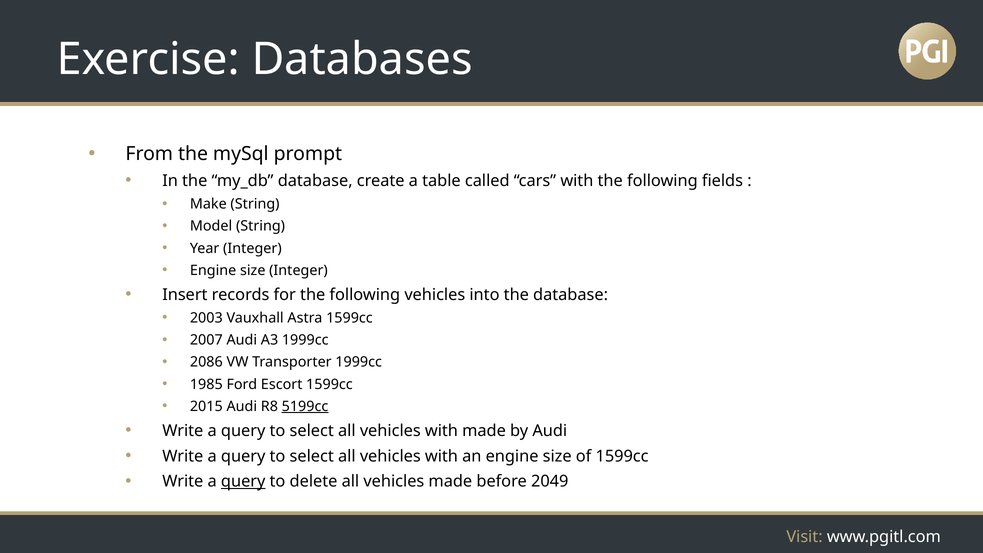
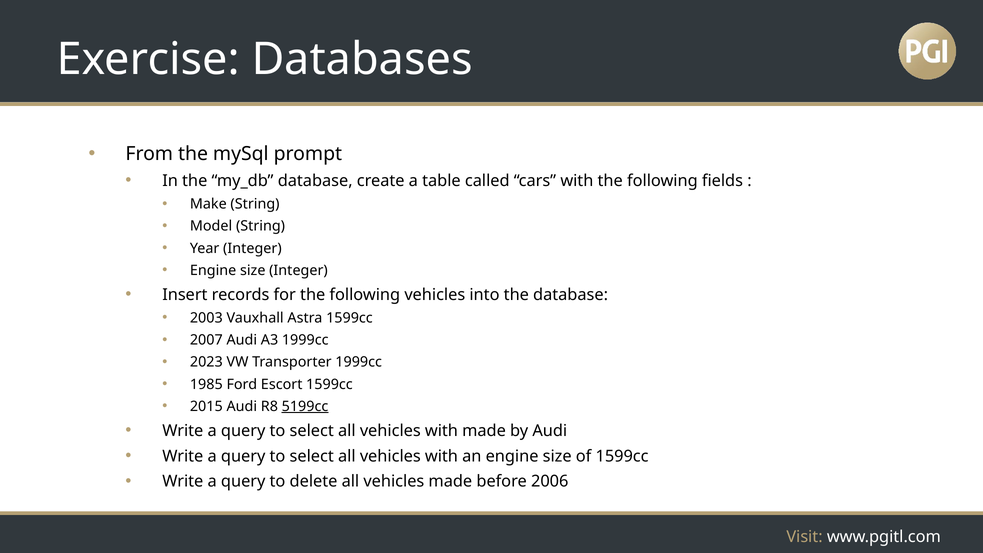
2086: 2086 -> 2023 (206, 362)
query underline: present -> none (243, 481)
2049: 2049 -> 2006 (550, 481)
